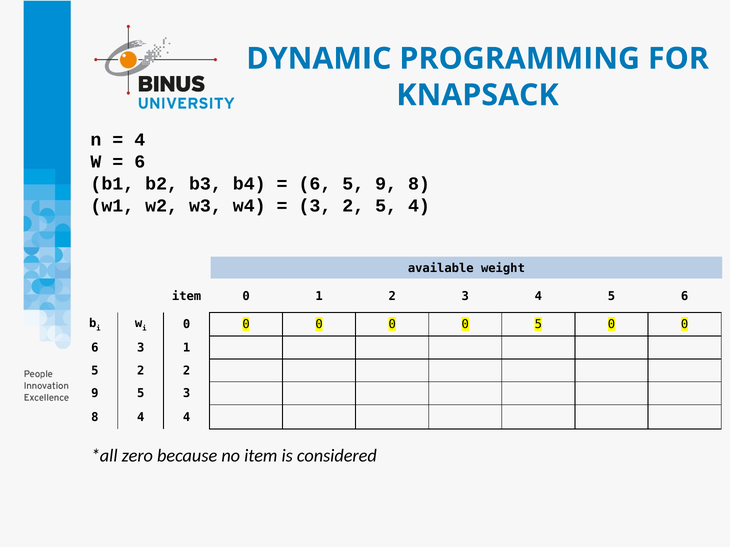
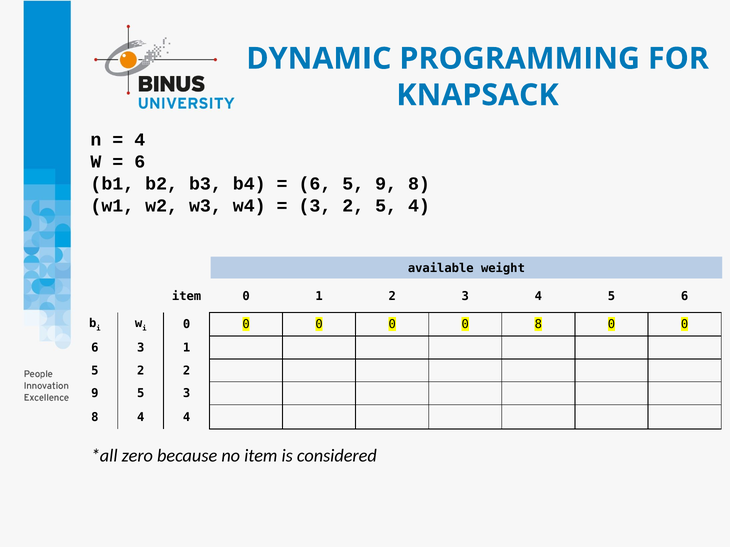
0 5: 5 -> 8 (538, 325)
